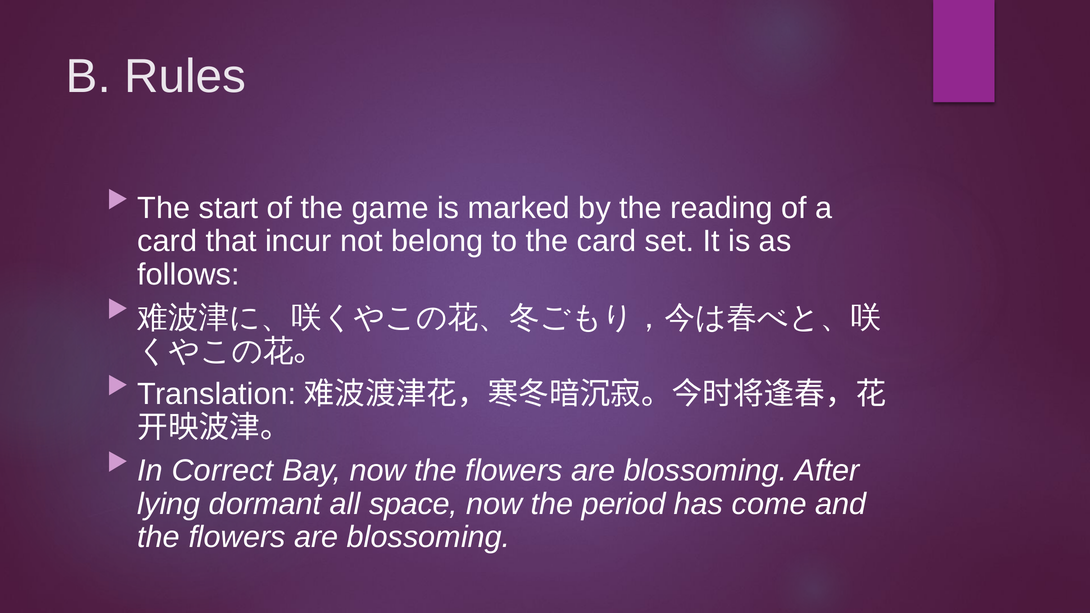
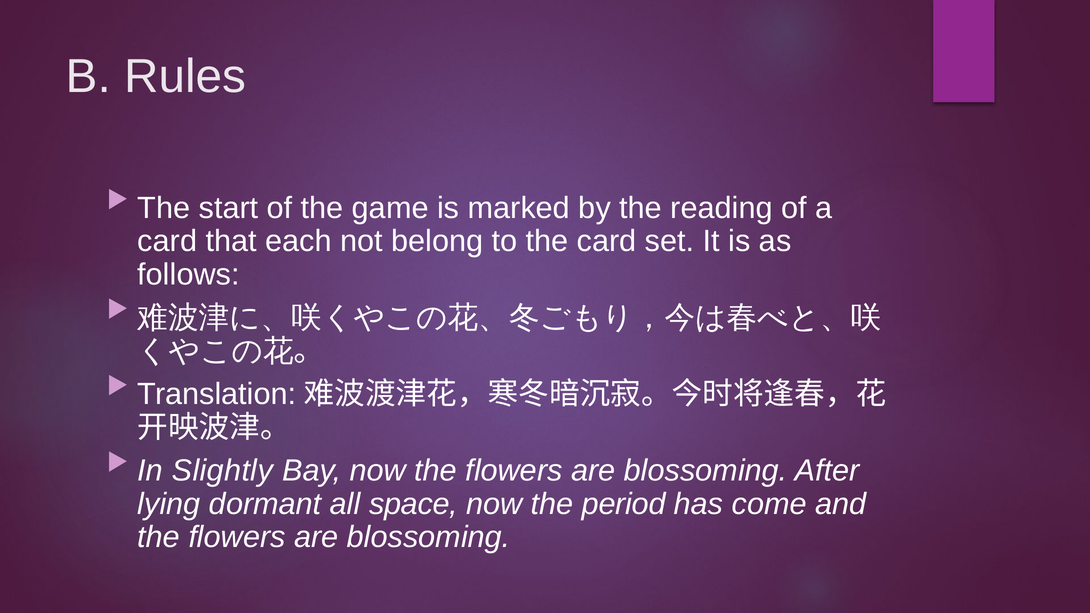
incur: incur -> each (298, 241)
Correct: Correct -> Slightly (222, 471)
